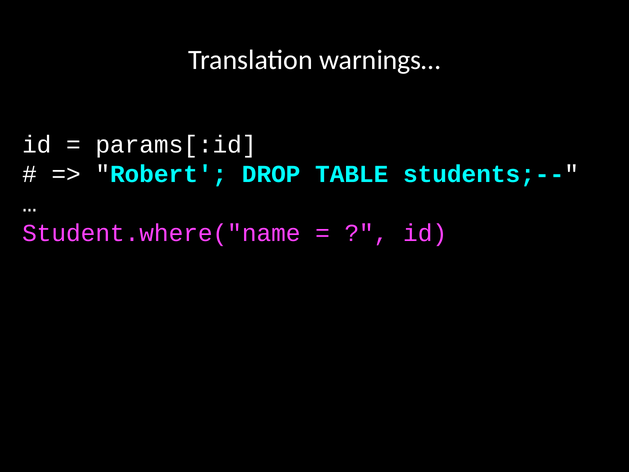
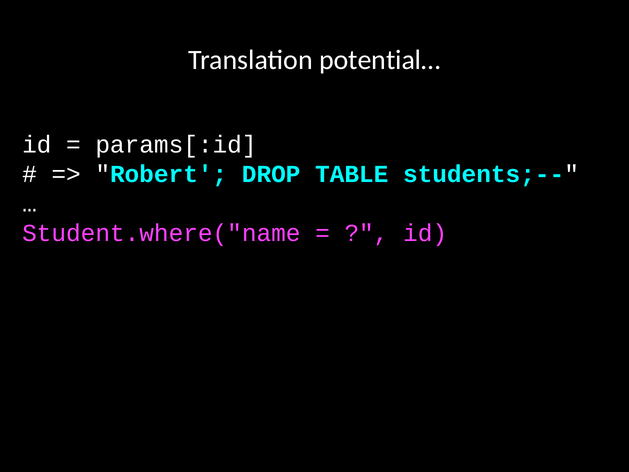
warnings…: warnings… -> potential… (380, 60)
